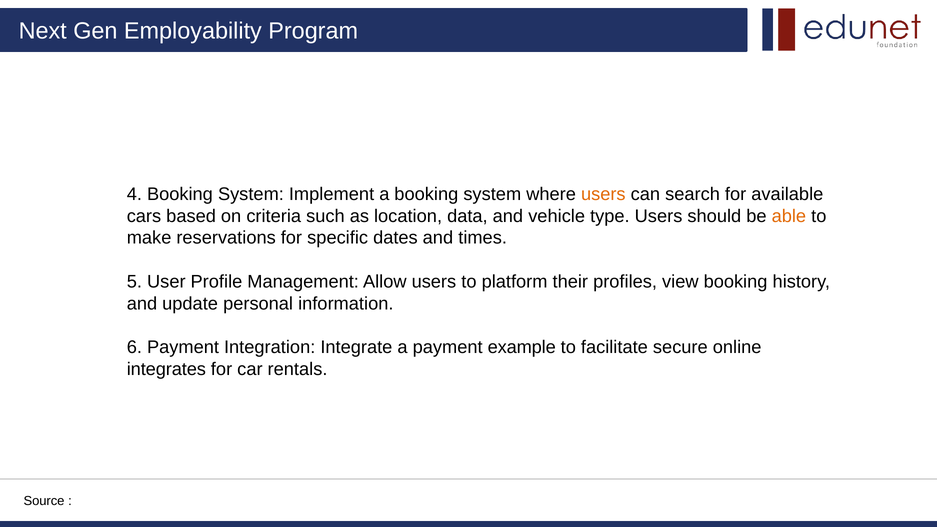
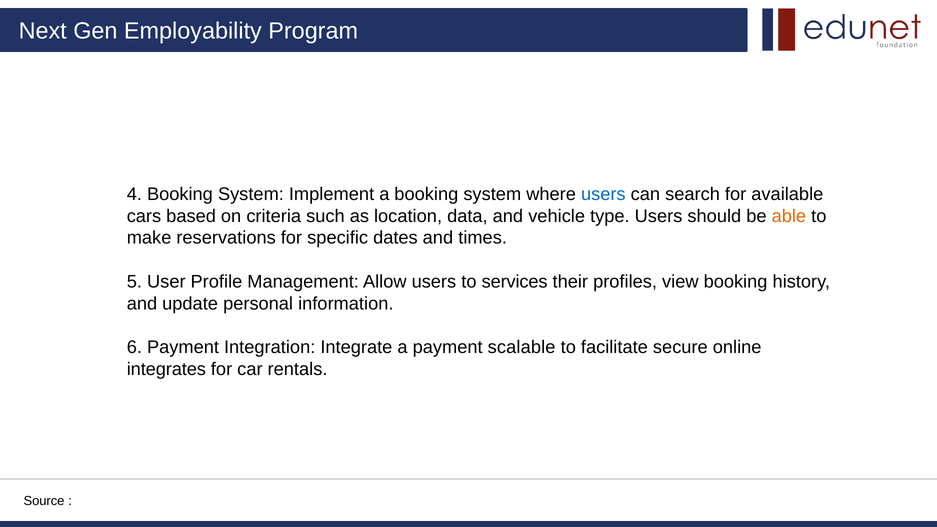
users colour: orange -> blue (603, 194)
platform: platform -> services (515, 282)
example: example -> scalable (522, 347)
